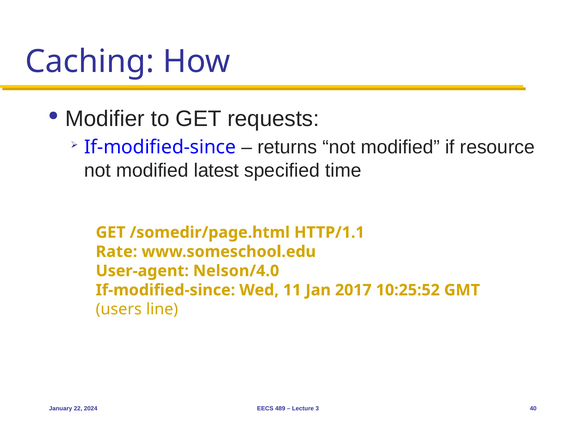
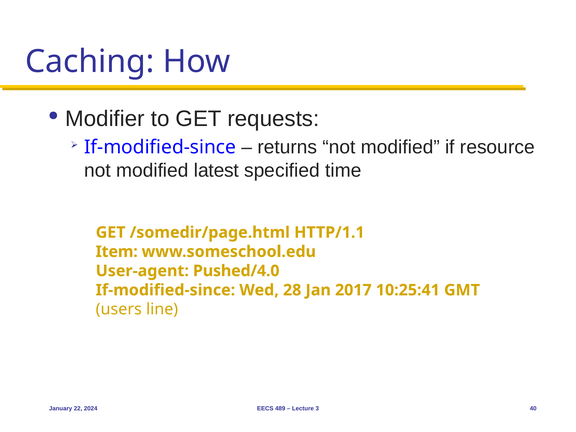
Rate: Rate -> Item (117, 252)
Nelson/4.0: Nelson/4.0 -> Pushed/4.0 (236, 271)
11: 11 -> 28 (292, 290)
10:25:52: 10:25:52 -> 10:25:41 (408, 290)
